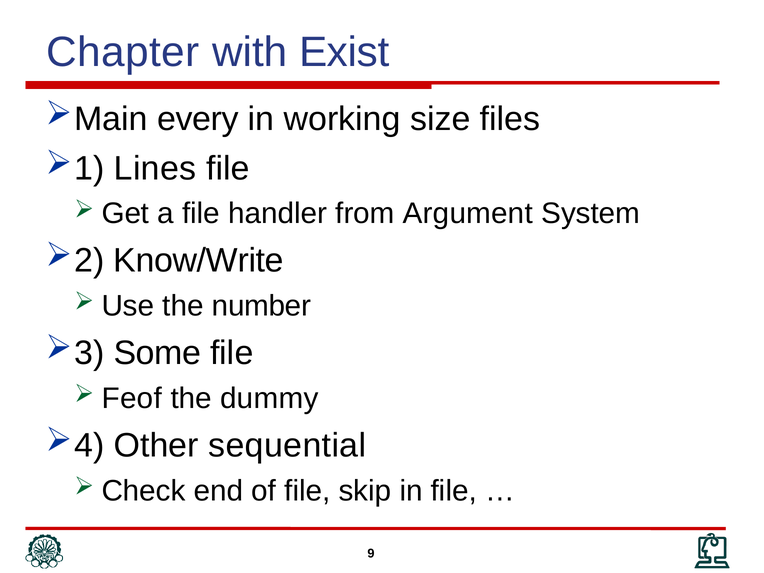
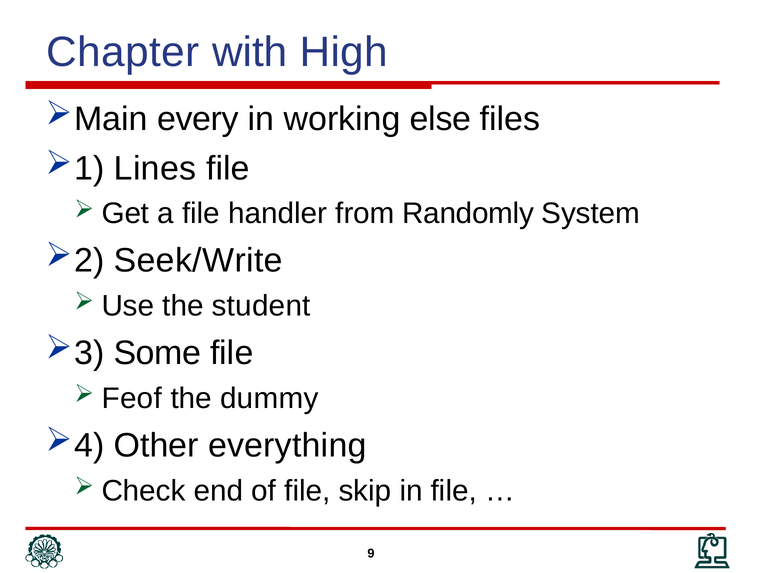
Exist: Exist -> High (344, 52)
size: size -> else (440, 119)
Argument: Argument -> Randomly (468, 214)
Know/Write: Know/Write -> Seek/Write (198, 261)
number: number -> student (261, 306)
sequential: sequential -> everything (287, 445)
